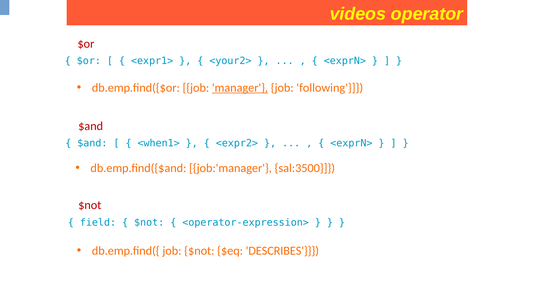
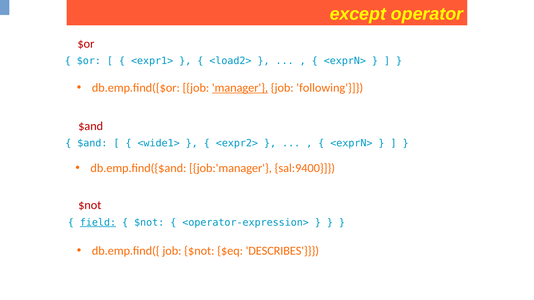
videos: videos -> except (358, 14)
<your2>: <your2> -> <load2> (230, 61)
<when1>: <when1> -> <wide1> (159, 143)
sal:3500: sal:3500 -> sal:9400 (305, 168)
field underline: none -> present (98, 223)
